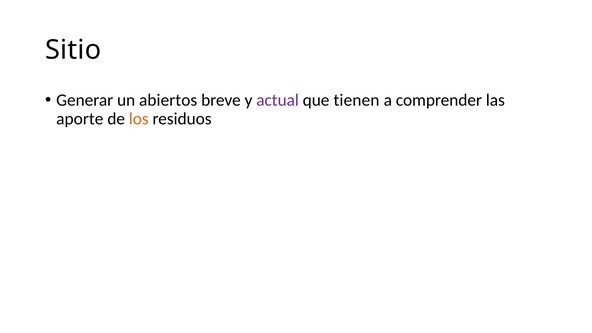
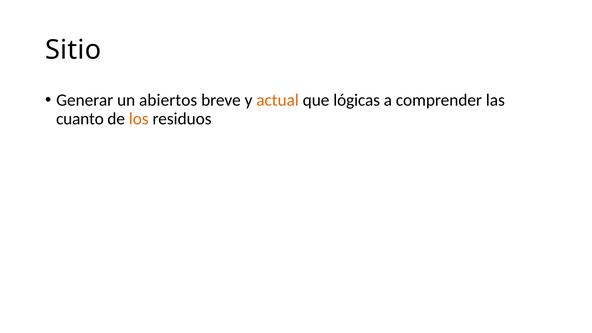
actual colour: purple -> orange (278, 100)
tienen: tienen -> lógicas (357, 100)
aporte: aporte -> cuanto (80, 119)
